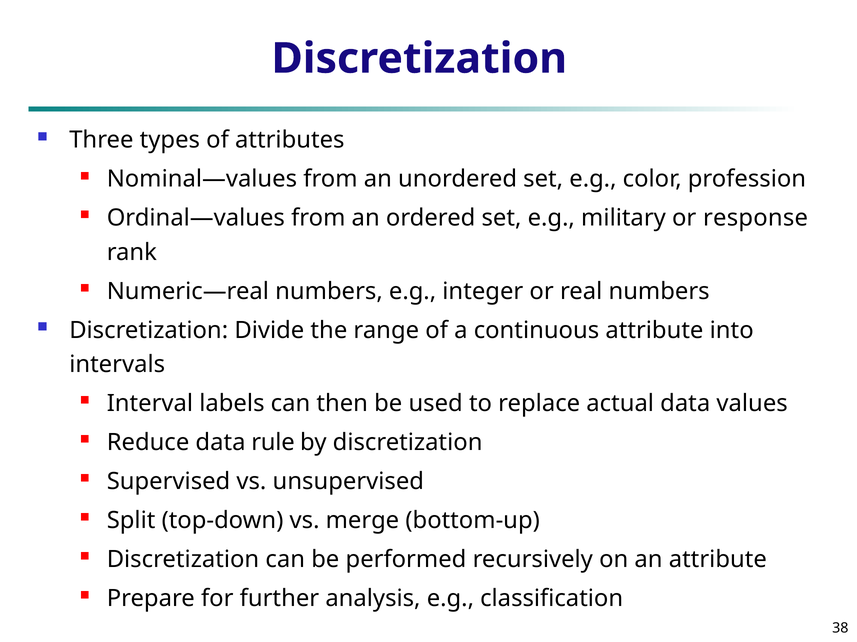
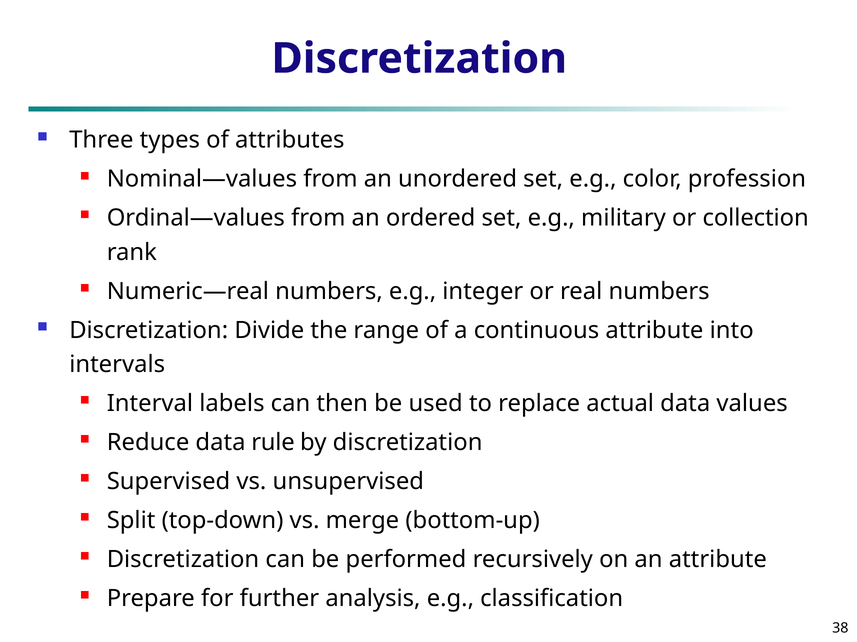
response: response -> collection (756, 218)
